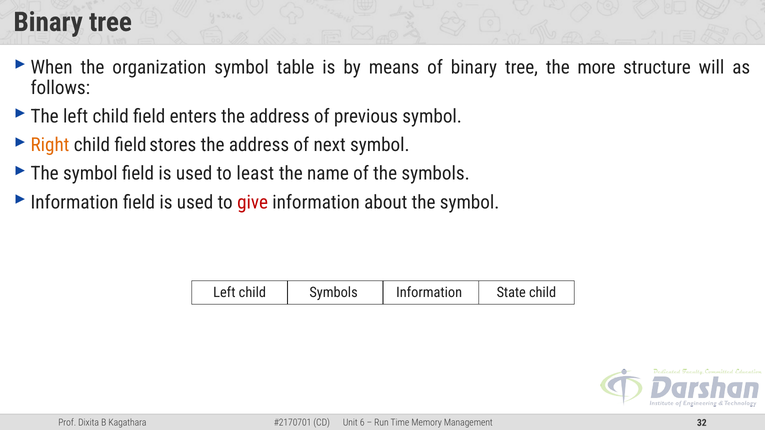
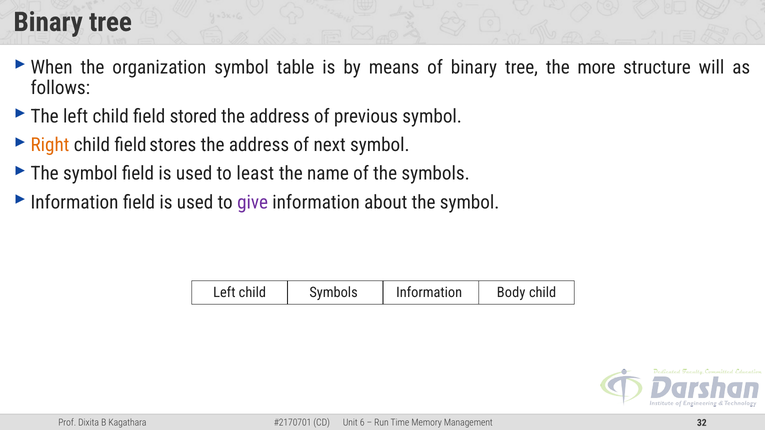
enters: enters -> stored (193, 117)
give colour: red -> purple (253, 202)
State: State -> Body (511, 293)
